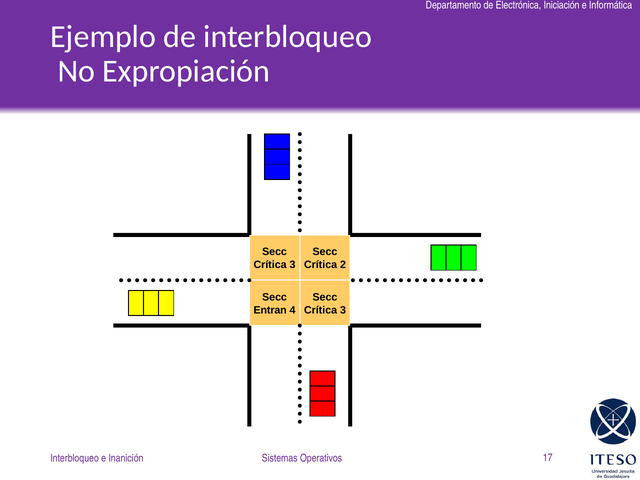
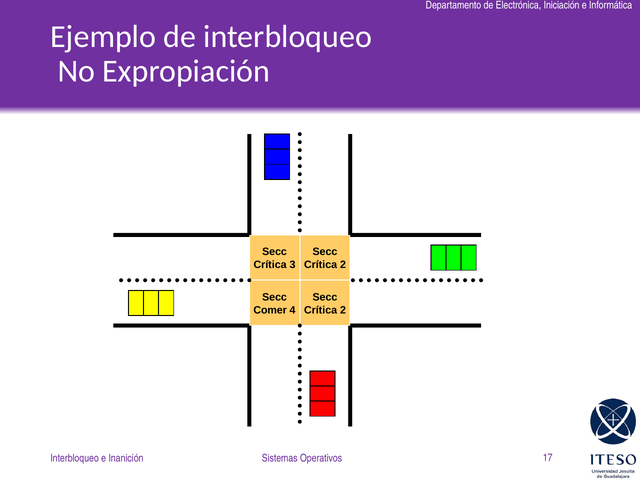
Entran: Entran -> Comer (270, 310)
3: 3 -> 2 (343, 310)
